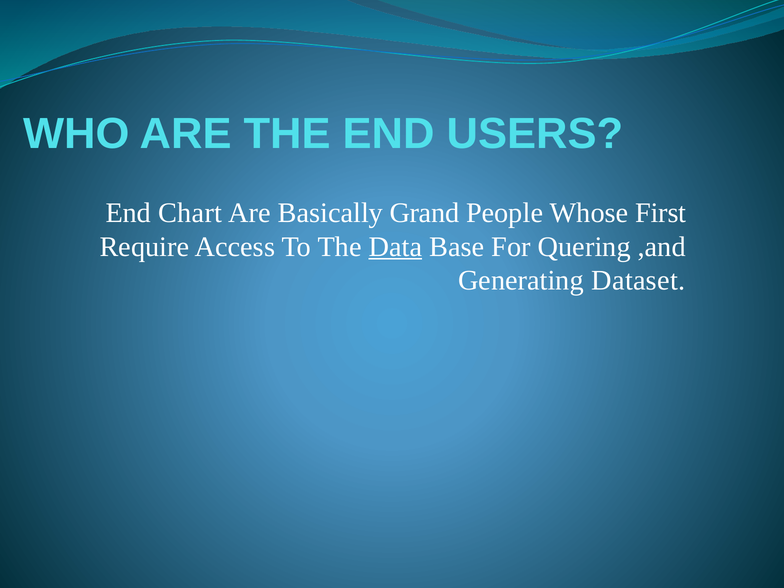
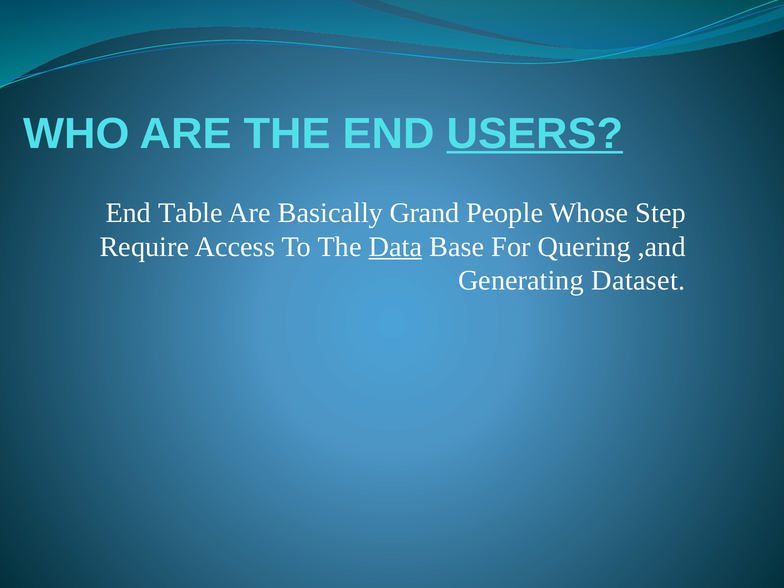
USERS underline: none -> present (535, 134)
Chart: Chart -> Table (190, 213)
First: First -> Step (661, 213)
